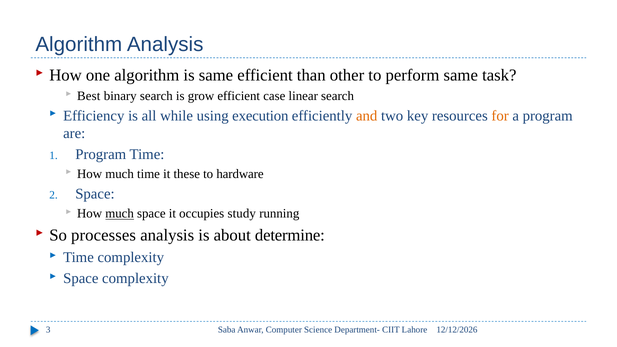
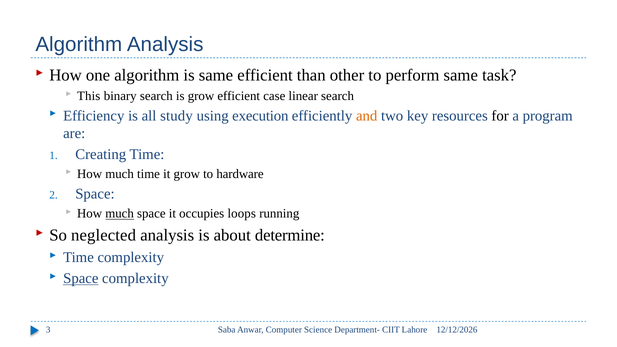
Best: Best -> This (89, 96)
while: while -> study (176, 116)
for colour: orange -> black (500, 116)
Program: Program -> Creating (101, 154)
it these: these -> grow (187, 174)
study: study -> loops (242, 214)
processes: processes -> neglected (104, 236)
Space underline: none -> present (81, 278)
